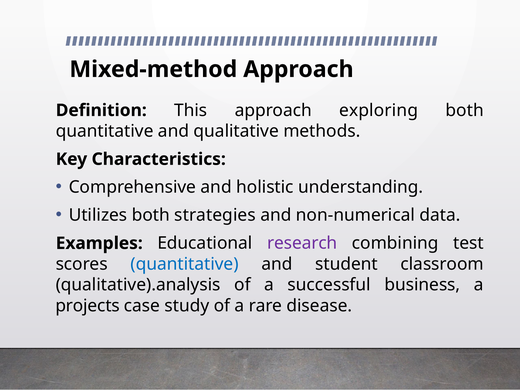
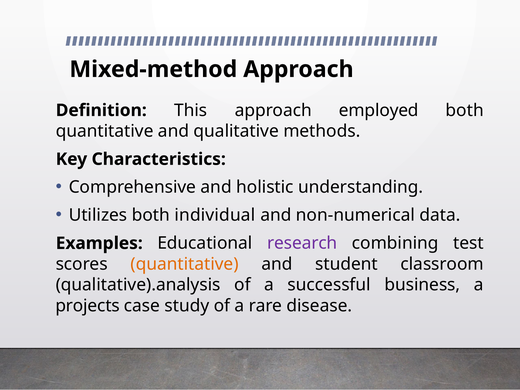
exploring: exploring -> employed (379, 110)
strategies: strategies -> individual (215, 215)
quantitative colour: blue -> orange (185, 264)
